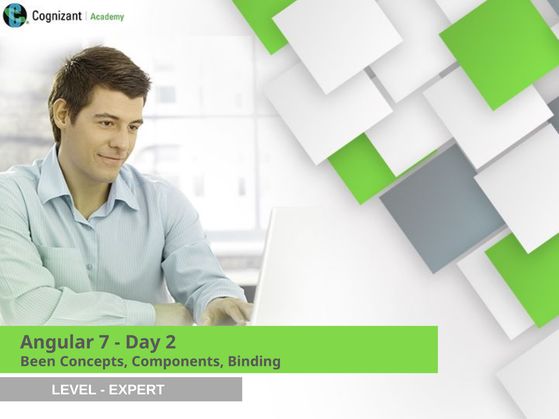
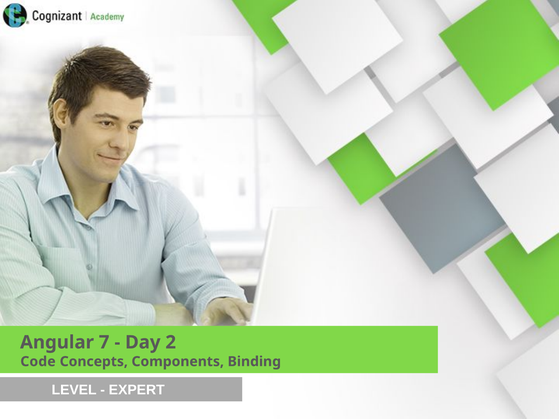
Been: Been -> Code (38, 362)
